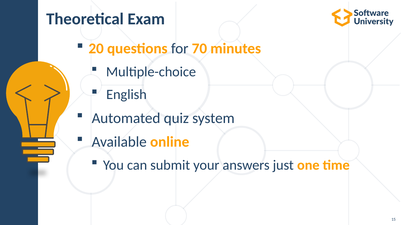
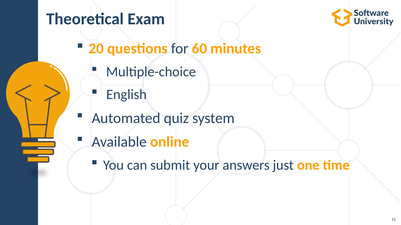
70: 70 -> 60 (199, 49)
